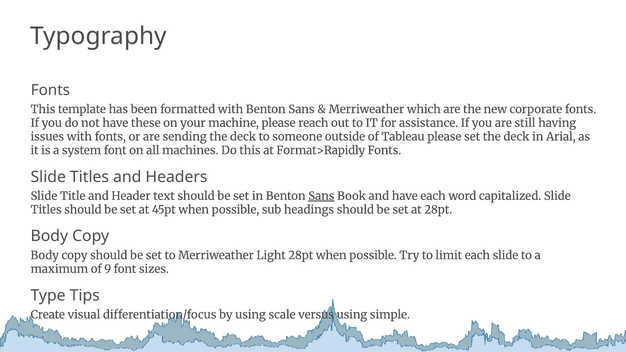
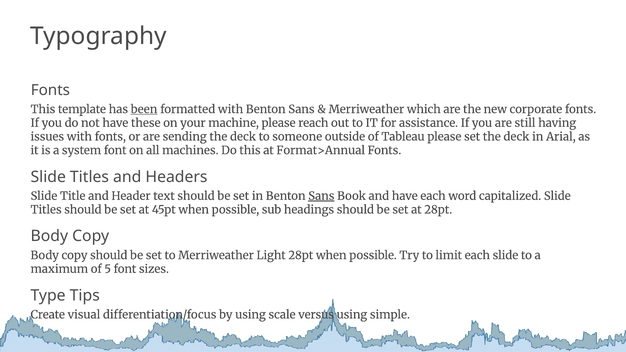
been underline: none -> present (144, 109)
Format>Rapidly: Format>Rapidly -> Format>Annual (321, 150)
9: 9 -> 5 (108, 269)
